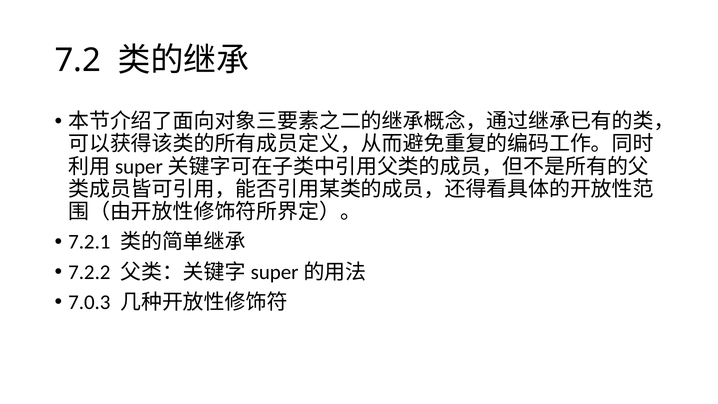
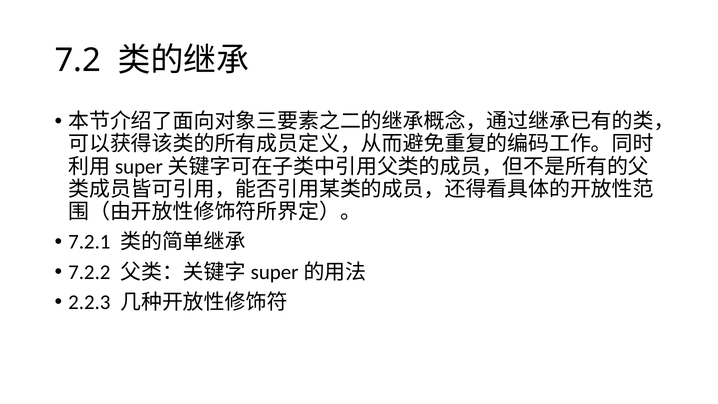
7.0.3: 7.0.3 -> 2.2.3 (89, 302)
